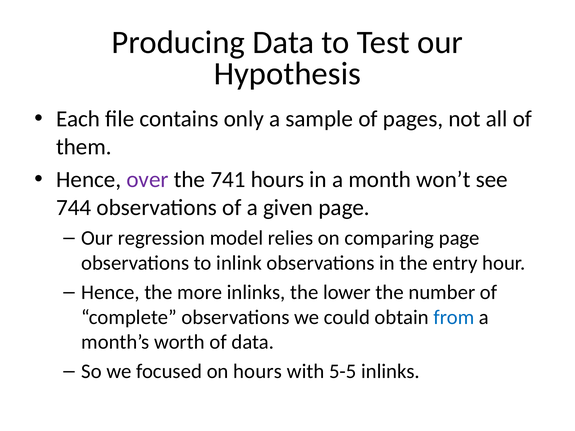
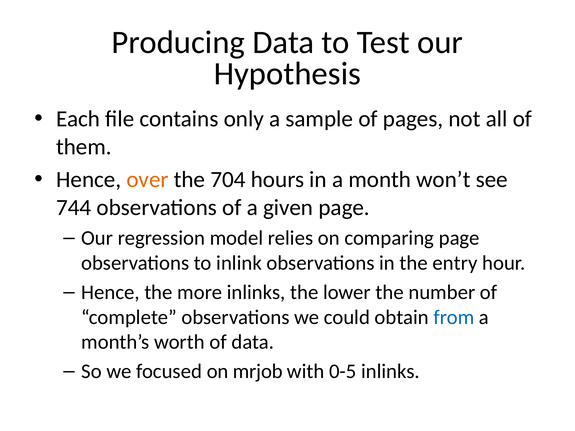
over colour: purple -> orange (148, 180)
741: 741 -> 704 (228, 180)
on hours: hours -> mrjob (258, 372)
5-5: 5-5 -> 0-5 (343, 372)
